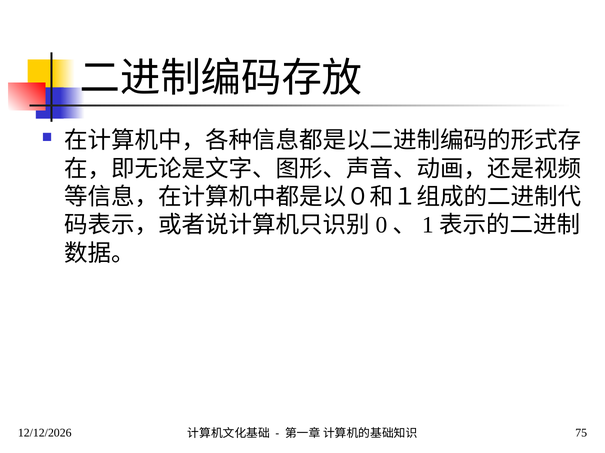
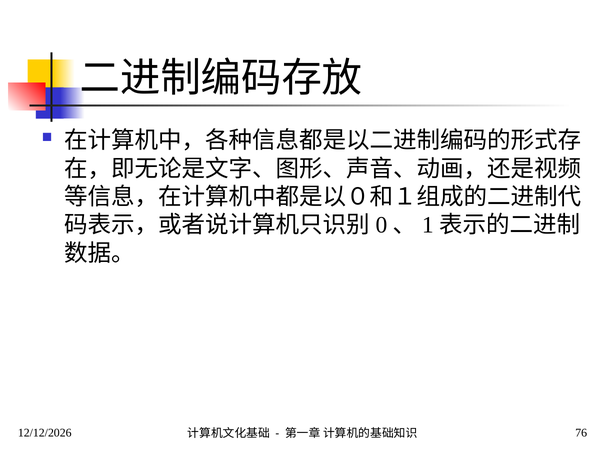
75: 75 -> 76 (581, 434)
